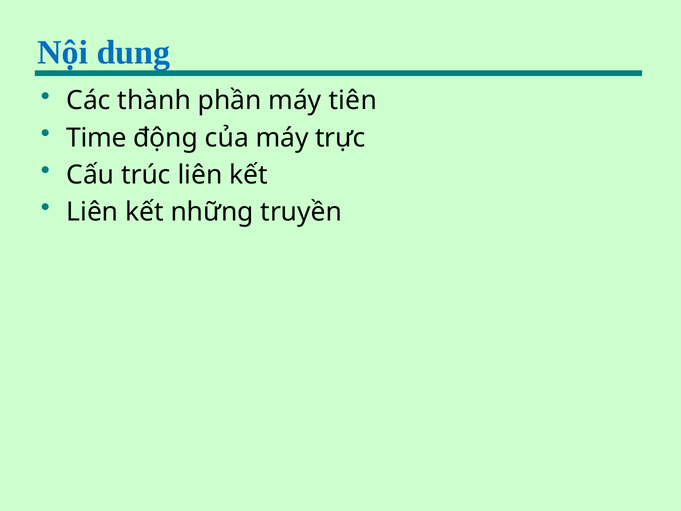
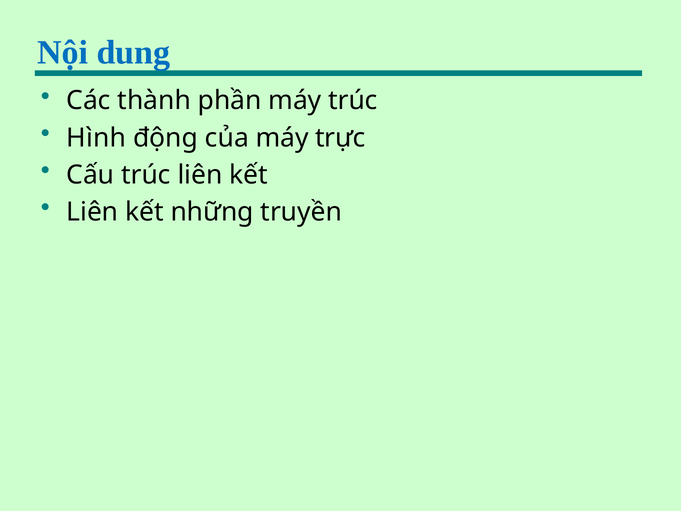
máy tiên: tiên -> trúc (353, 101)
Time: Time -> Hình (96, 138)
